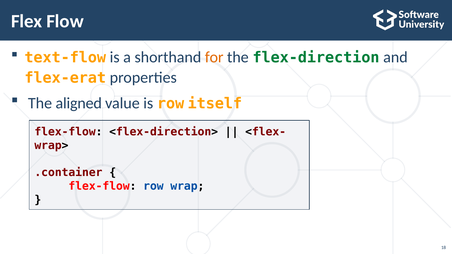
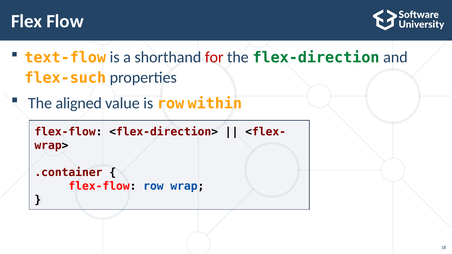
for colour: orange -> red (214, 57)
flex-erat: flex-erat -> flex-such (65, 78)
itself: itself -> within (215, 104)
